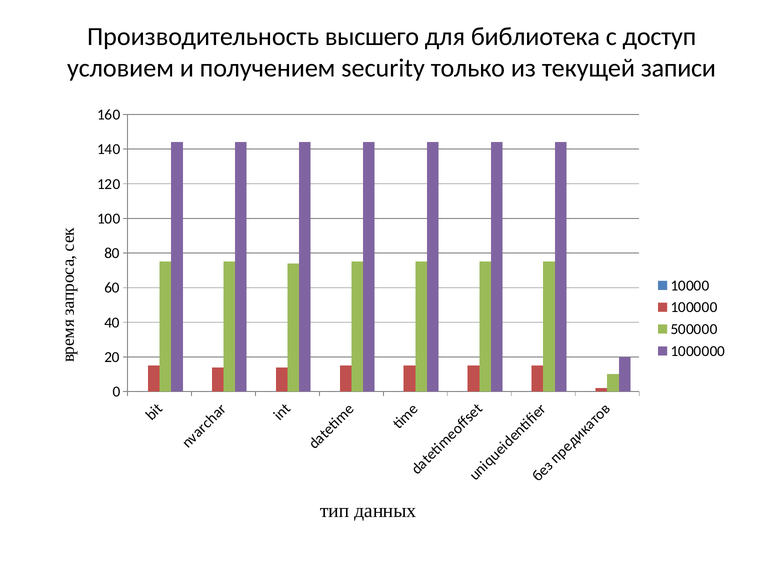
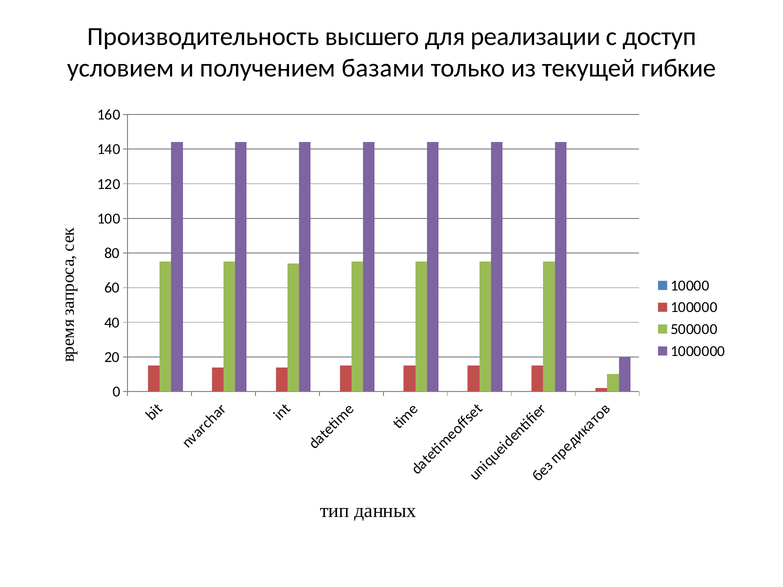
библиотека: библиотека -> реализации (535, 37)
security: security -> базами (383, 68)
записи: записи -> гибкие (678, 68)
